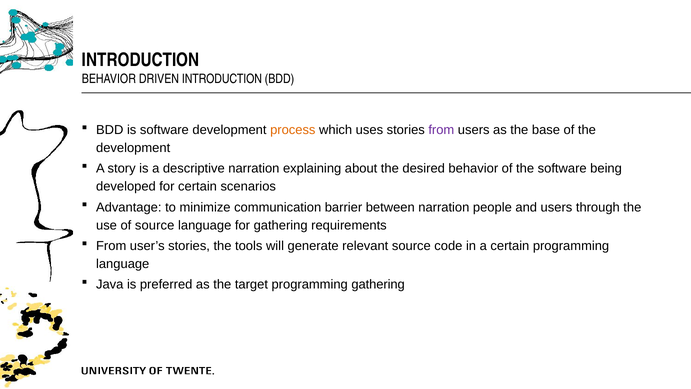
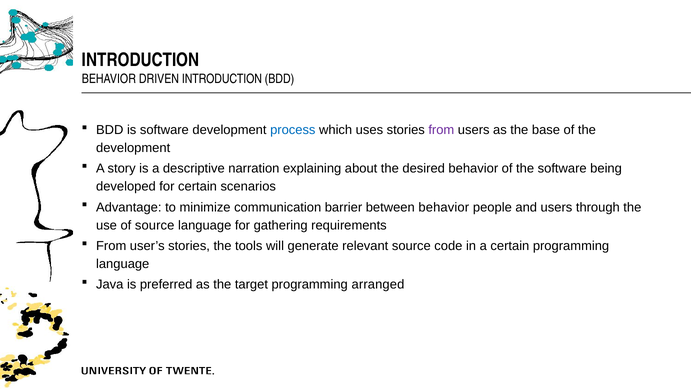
process colour: orange -> blue (293, 130)
between narration: narration -> behavior (444, 207)
programming gathering: gathering -> arranged (378, 284)
